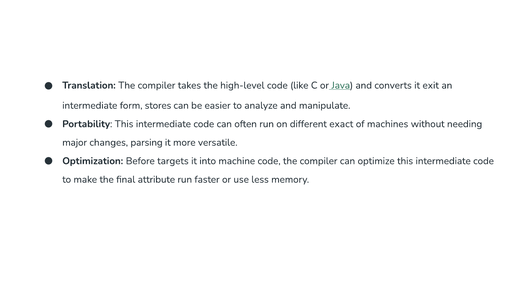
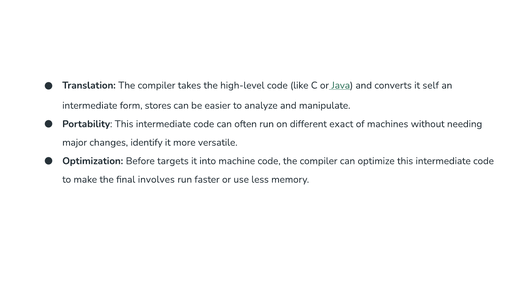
exit: exit -> self (431, 85)
parsing: parsing -> identify (147, 143)
attribute: attribute -> involves (156, 180)
